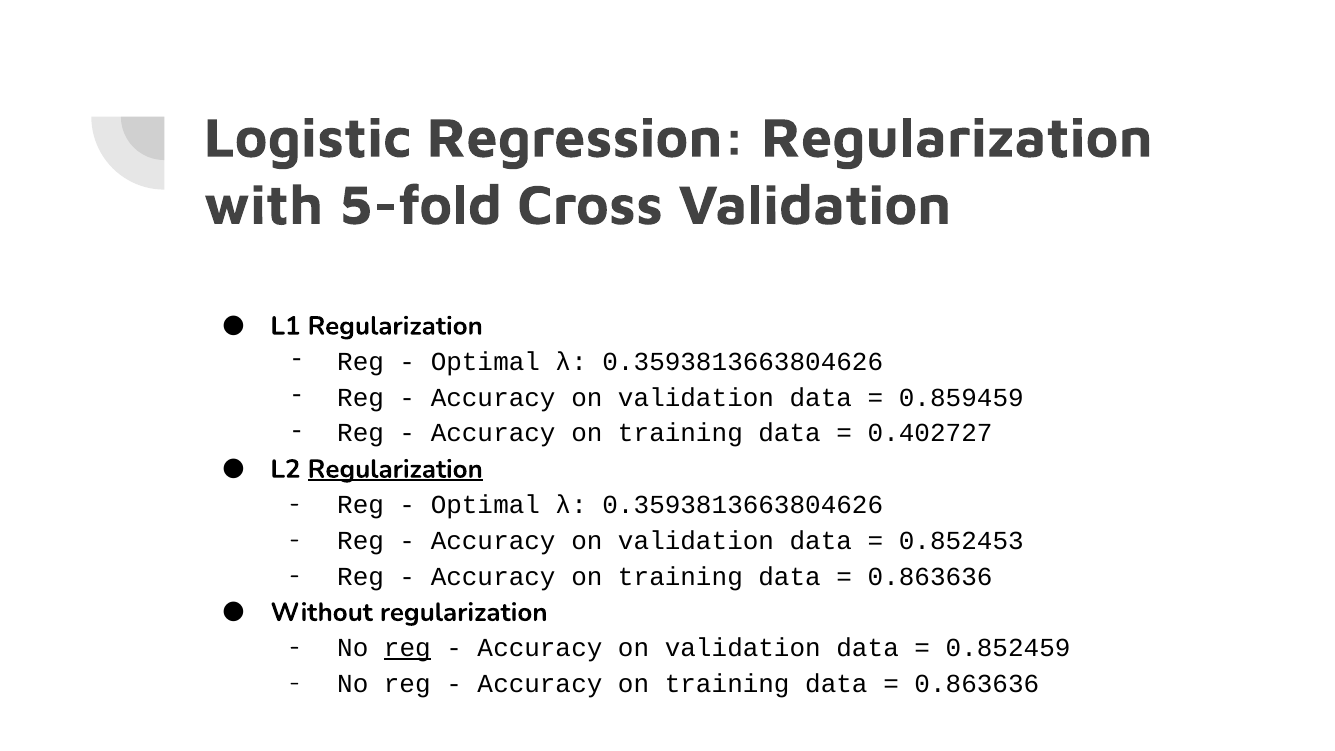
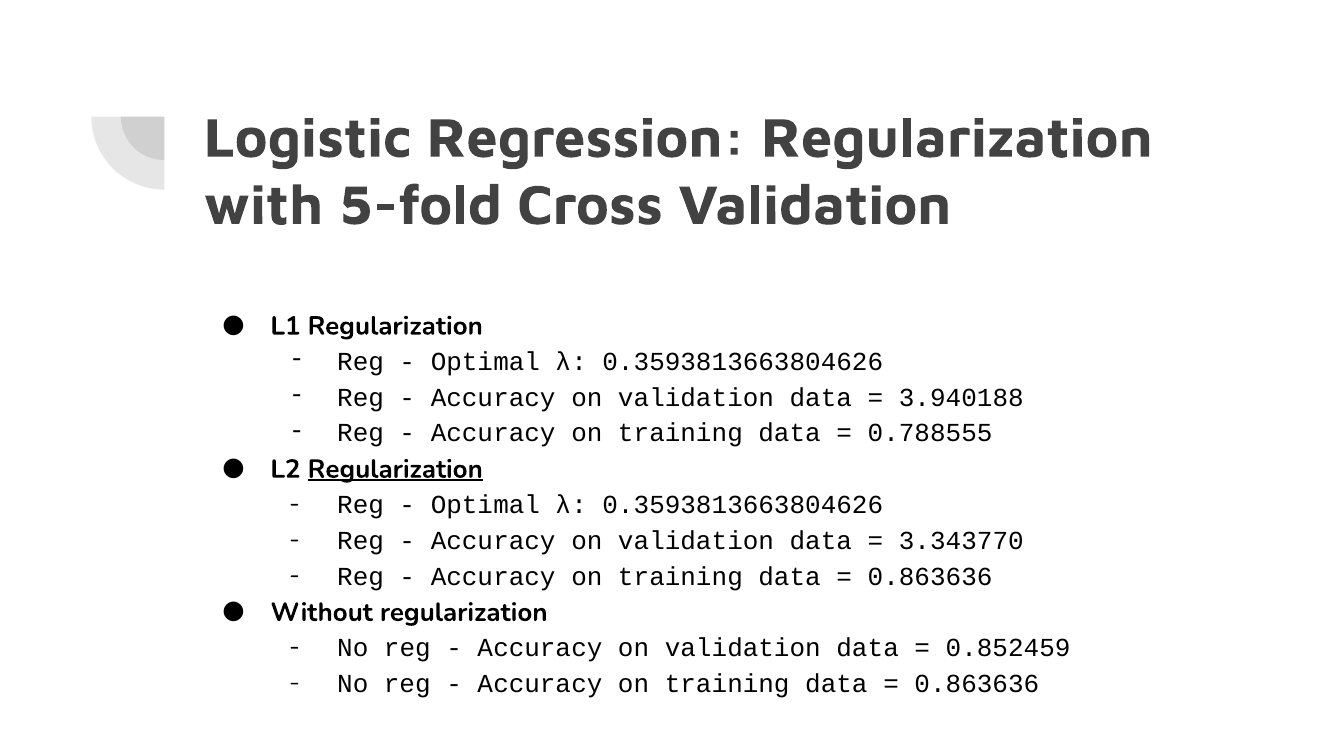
0.859459: 0.859459 -> 3.940188 (961, 398)
0.402727: 0.402727 -> 0.788555 (930, 433)
0.852453: 0.852453 -> 3.343770 (961, 541)
reg underline: present -> none (407, 648)
